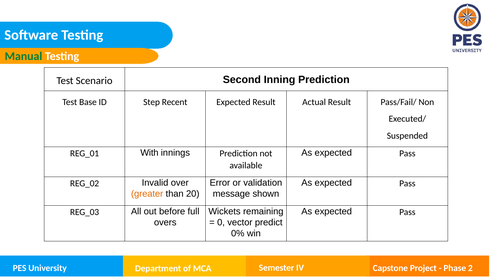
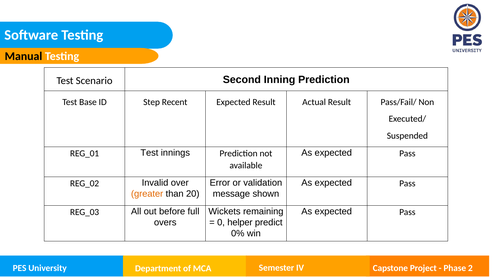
Manual colour: green -> black (23, 56)
With: With -> Test (149, 153)
vector: vector -> helper (240, 222)
